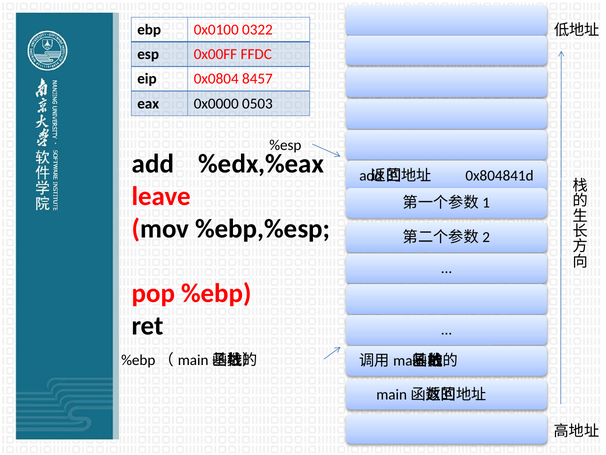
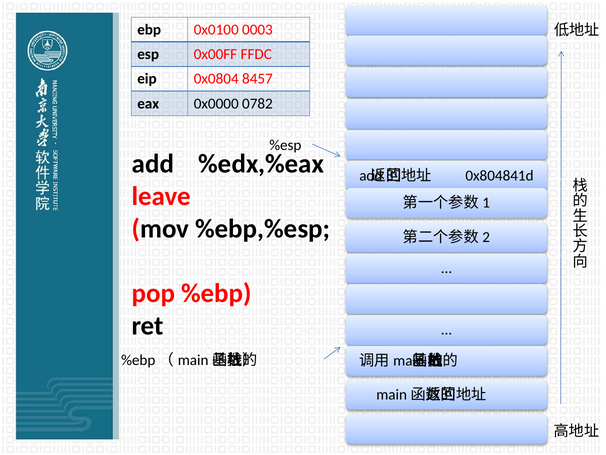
0322: 0322 -> 0003 (257, 30)
0503: 0503 -> 0782 (257, 103)
